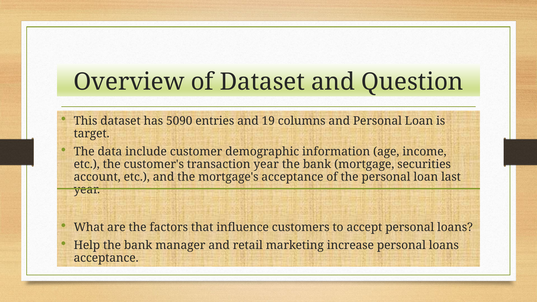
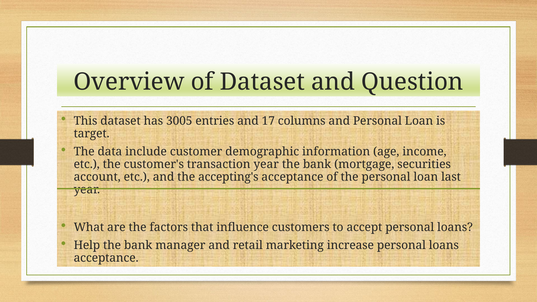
5090: 5090 -> 3005 (179, 121)
19: 19 -> 17 (268, 121)
mortgage's: mortgage's -> accepting's (228, 177)
